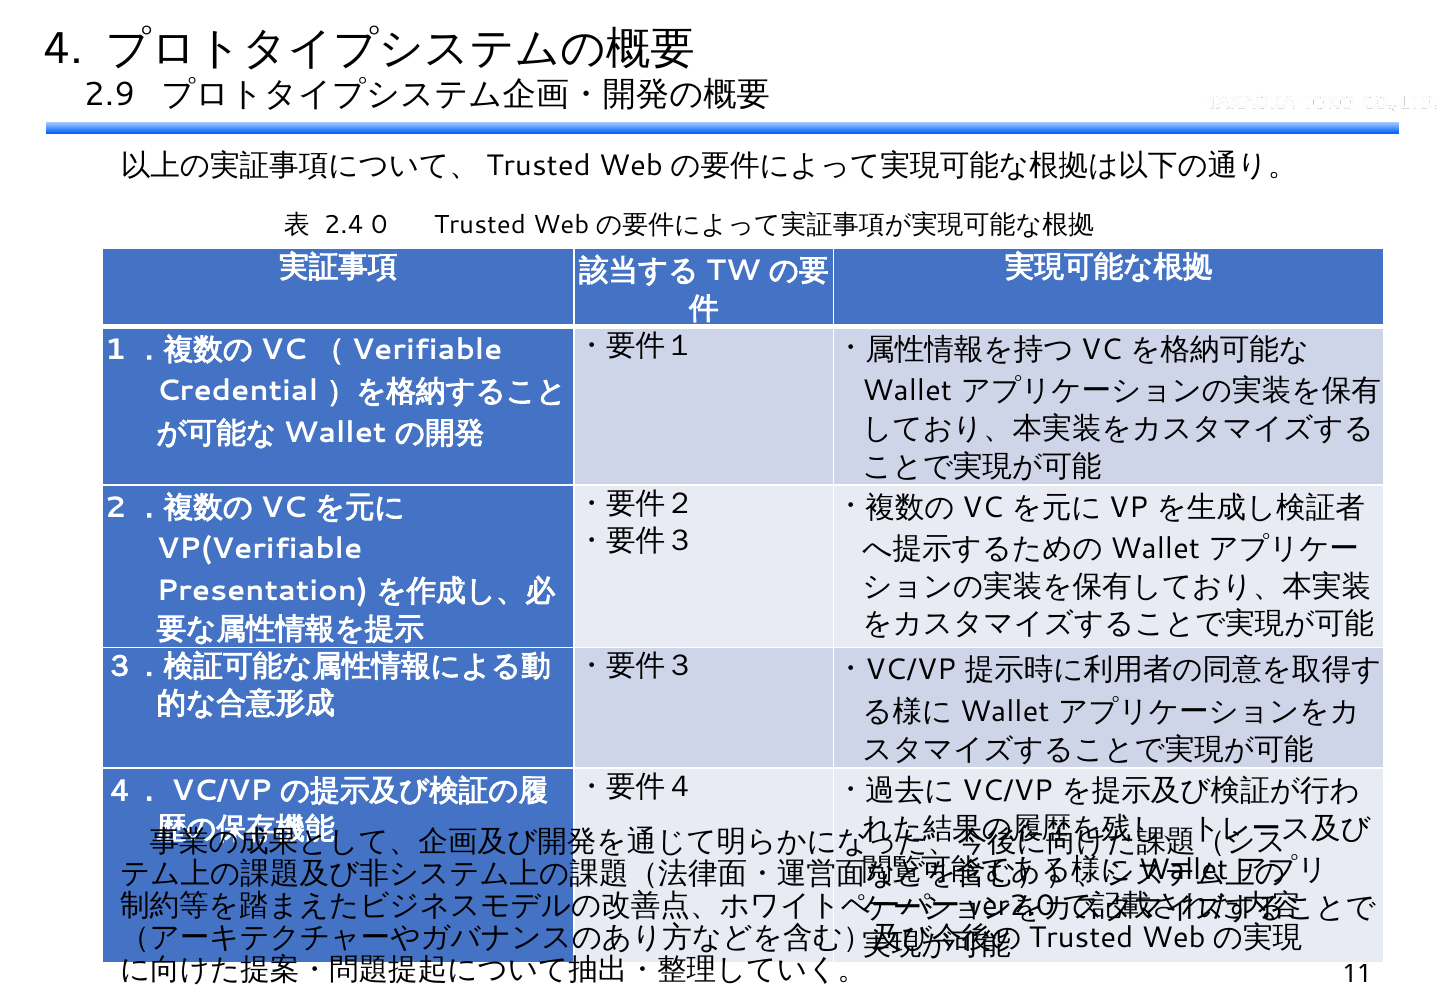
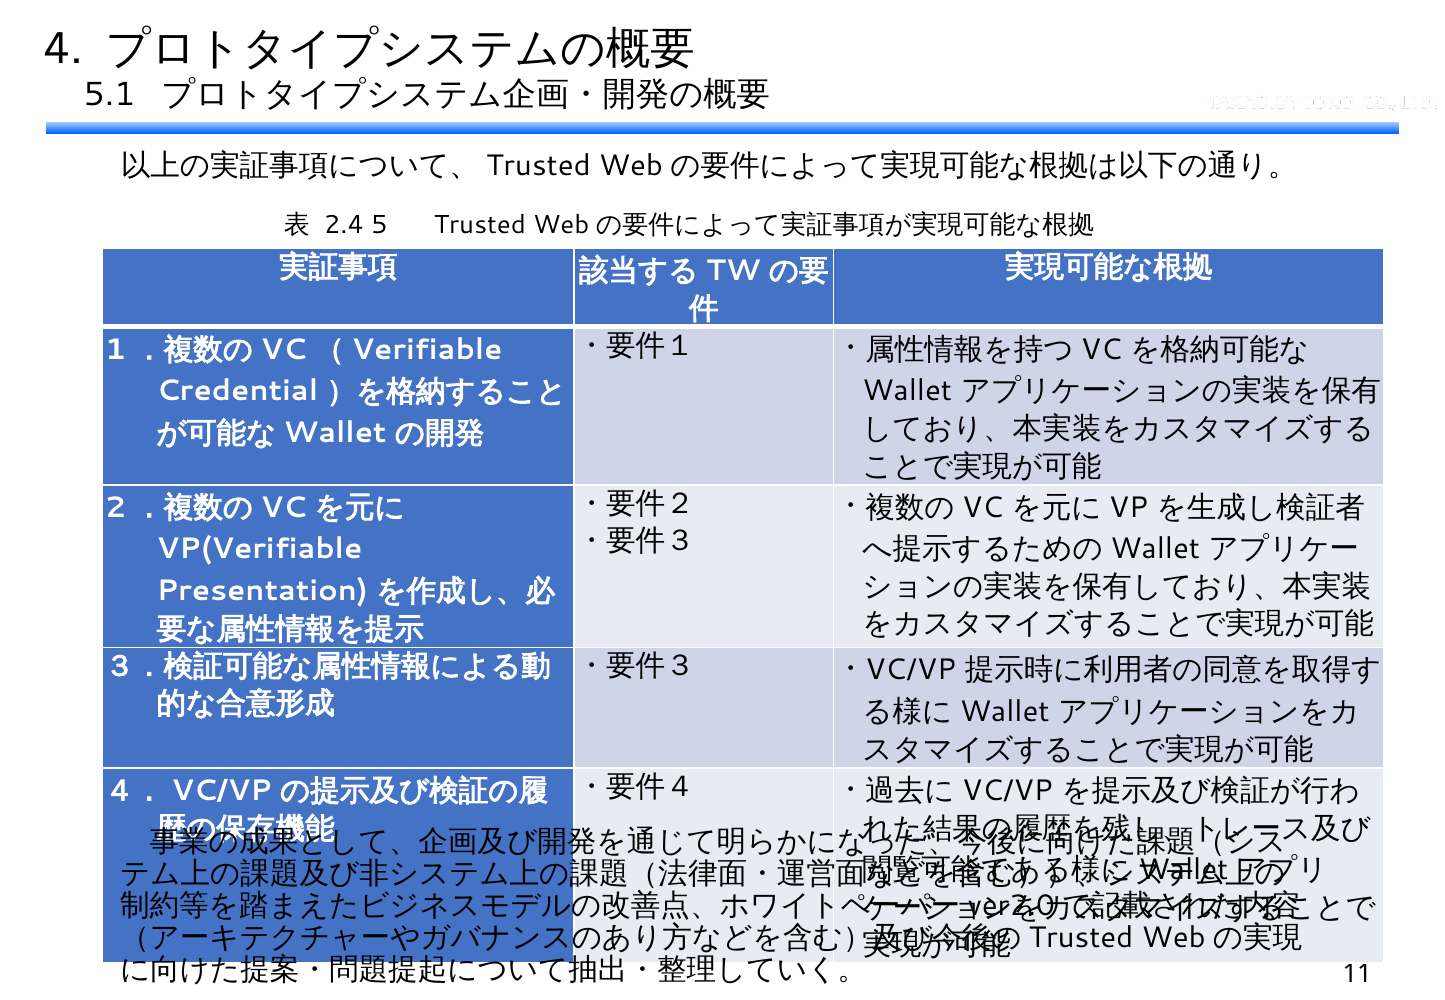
2.9: 2.9 -> 5.1 (109, 94)
0: 0 -> 5 (379, 225)
